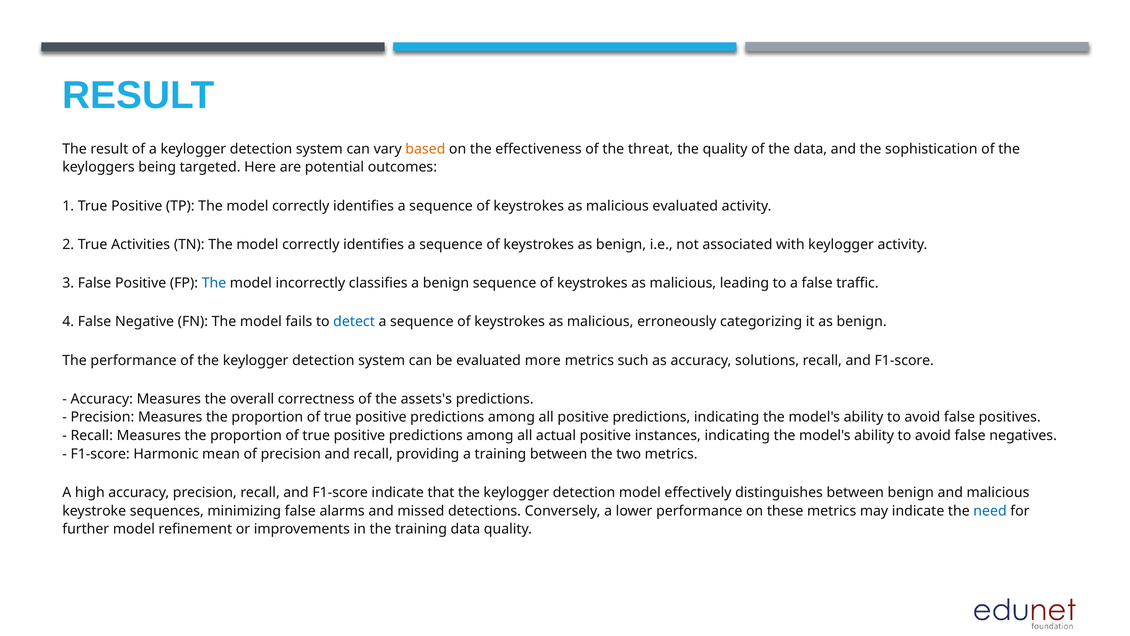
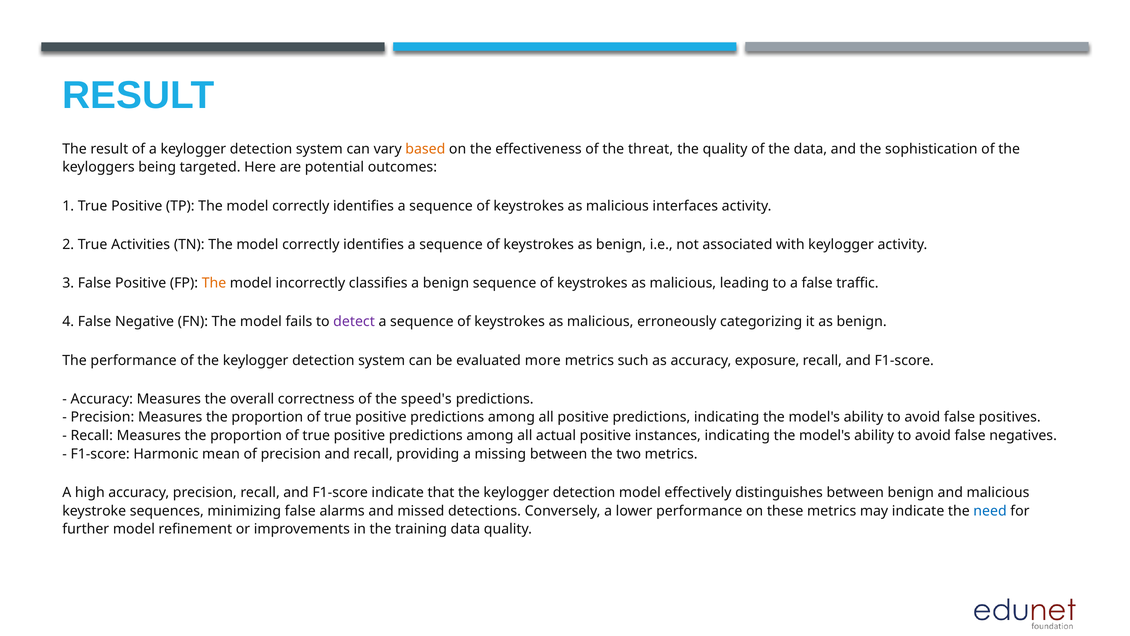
malicious evaluated: evaluated -> interfaces (685, 206)
The colour: blue -> orange (214, 283)
detect colour: blue -> purple (354, 322)
solutions: solutions -> exposure (767, 360)
assets's: assets's -> speed's (426, 399)
a training: training -> missing (500, 454)
